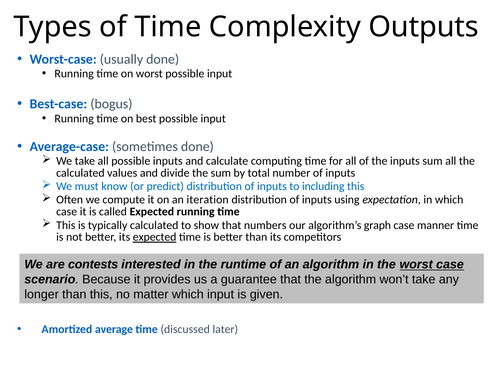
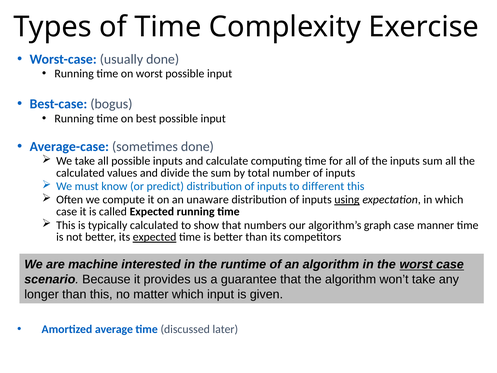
Outputs: Outputs -> Exercise (424, 27)
including: including -> different (323, 186)
iteration: iteration -> unaware (208, 200)
using underline: none -> present (347, 200)
contests: contests -> machine (93, 264)
